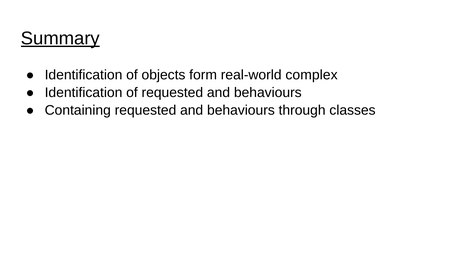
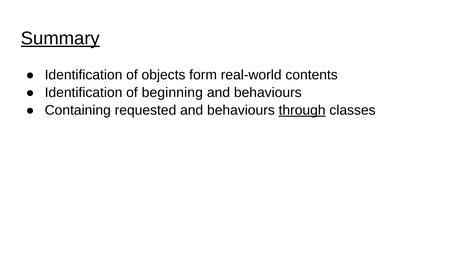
complex: complex -> contents (312, 75)
of requested: requested -> beginning (172, 93)
through underline: none -> present (302, 110)
